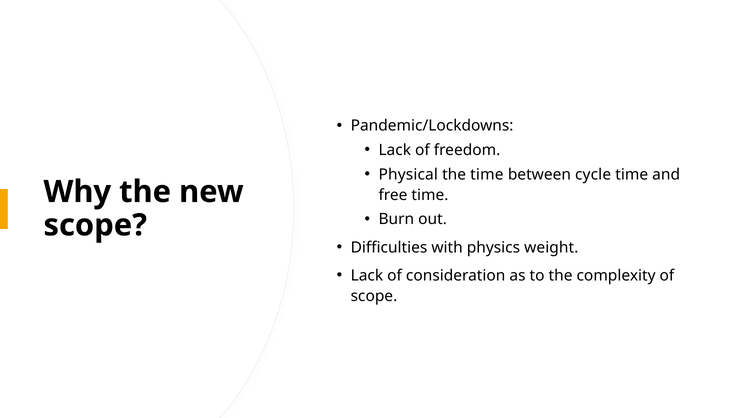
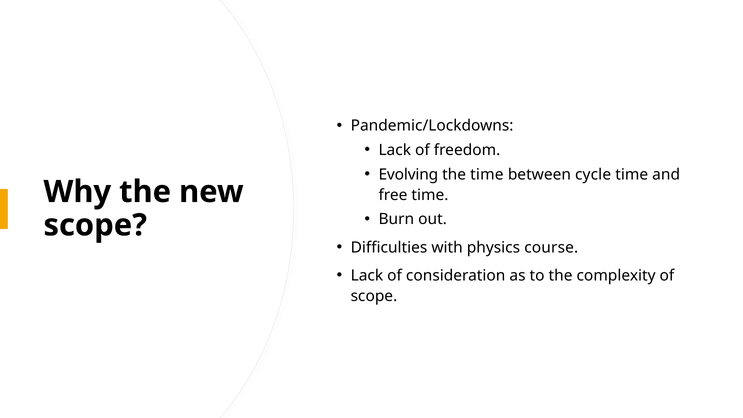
Physical: Physical -> Evolving (408, 174)
weight: weight -> course (551, 247)
